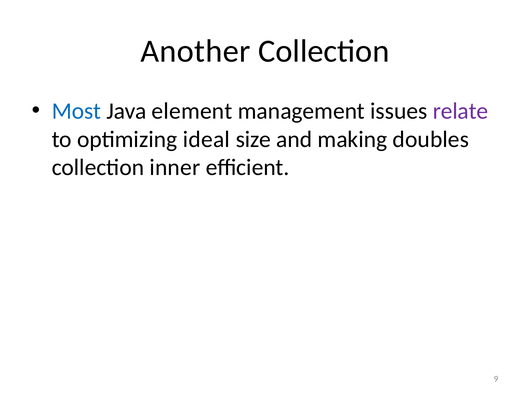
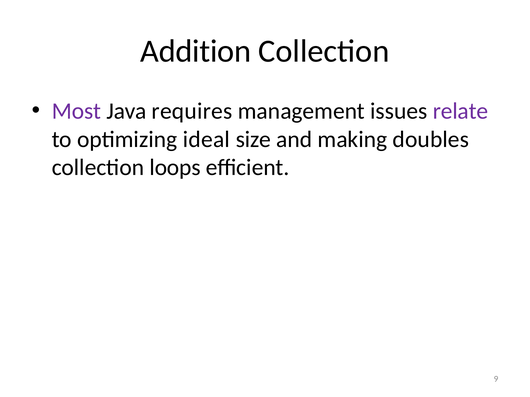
Another: Another -> Addition (196, 51)
Most colour: blue -> purple (76, 111)
element: element -> requires (192, 111)
inner: inner -> loops (175, 168)
